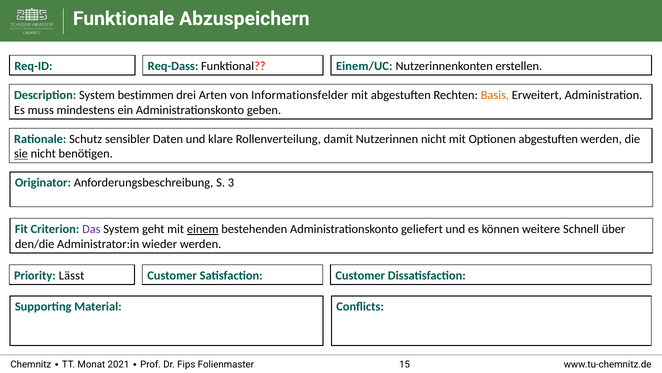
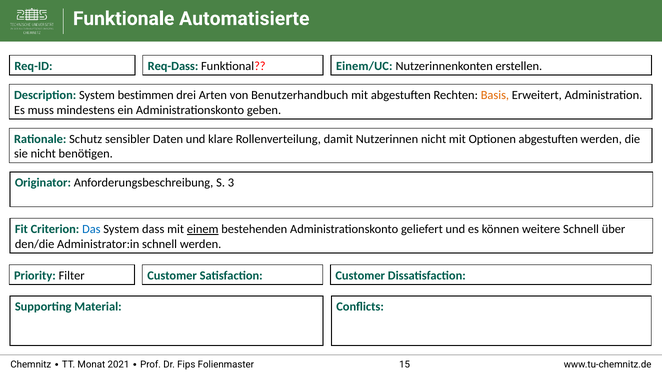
Abzuspeichern: Abzuspeichern -> Automatisierte (244, 19)
Informationsfelder: Informationsfelder -> Benutzerhandbuch (300, 95)
sie underline: present -> none (21, 154)
Das colour: purple -> blue (91, 229)
geht: geht -> dass (153, 229)
Administrator:in wieder: wieder -> schnell (160, 244)
Lässt: Lässt -> Filter (72, 275)
